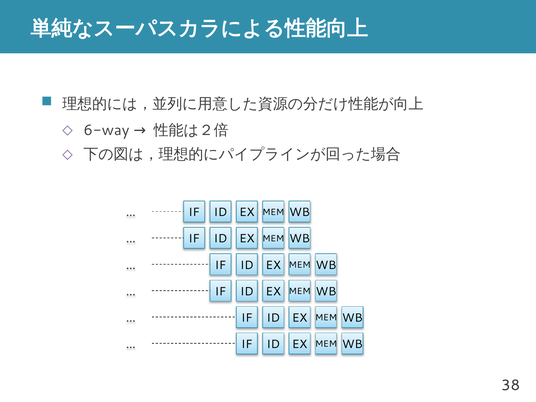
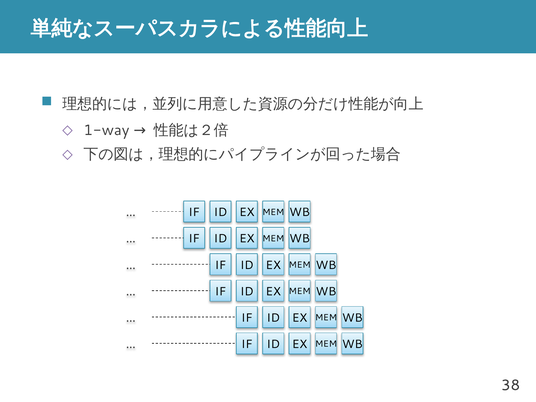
6-way: 6-way -> 1-way (106, 130)
